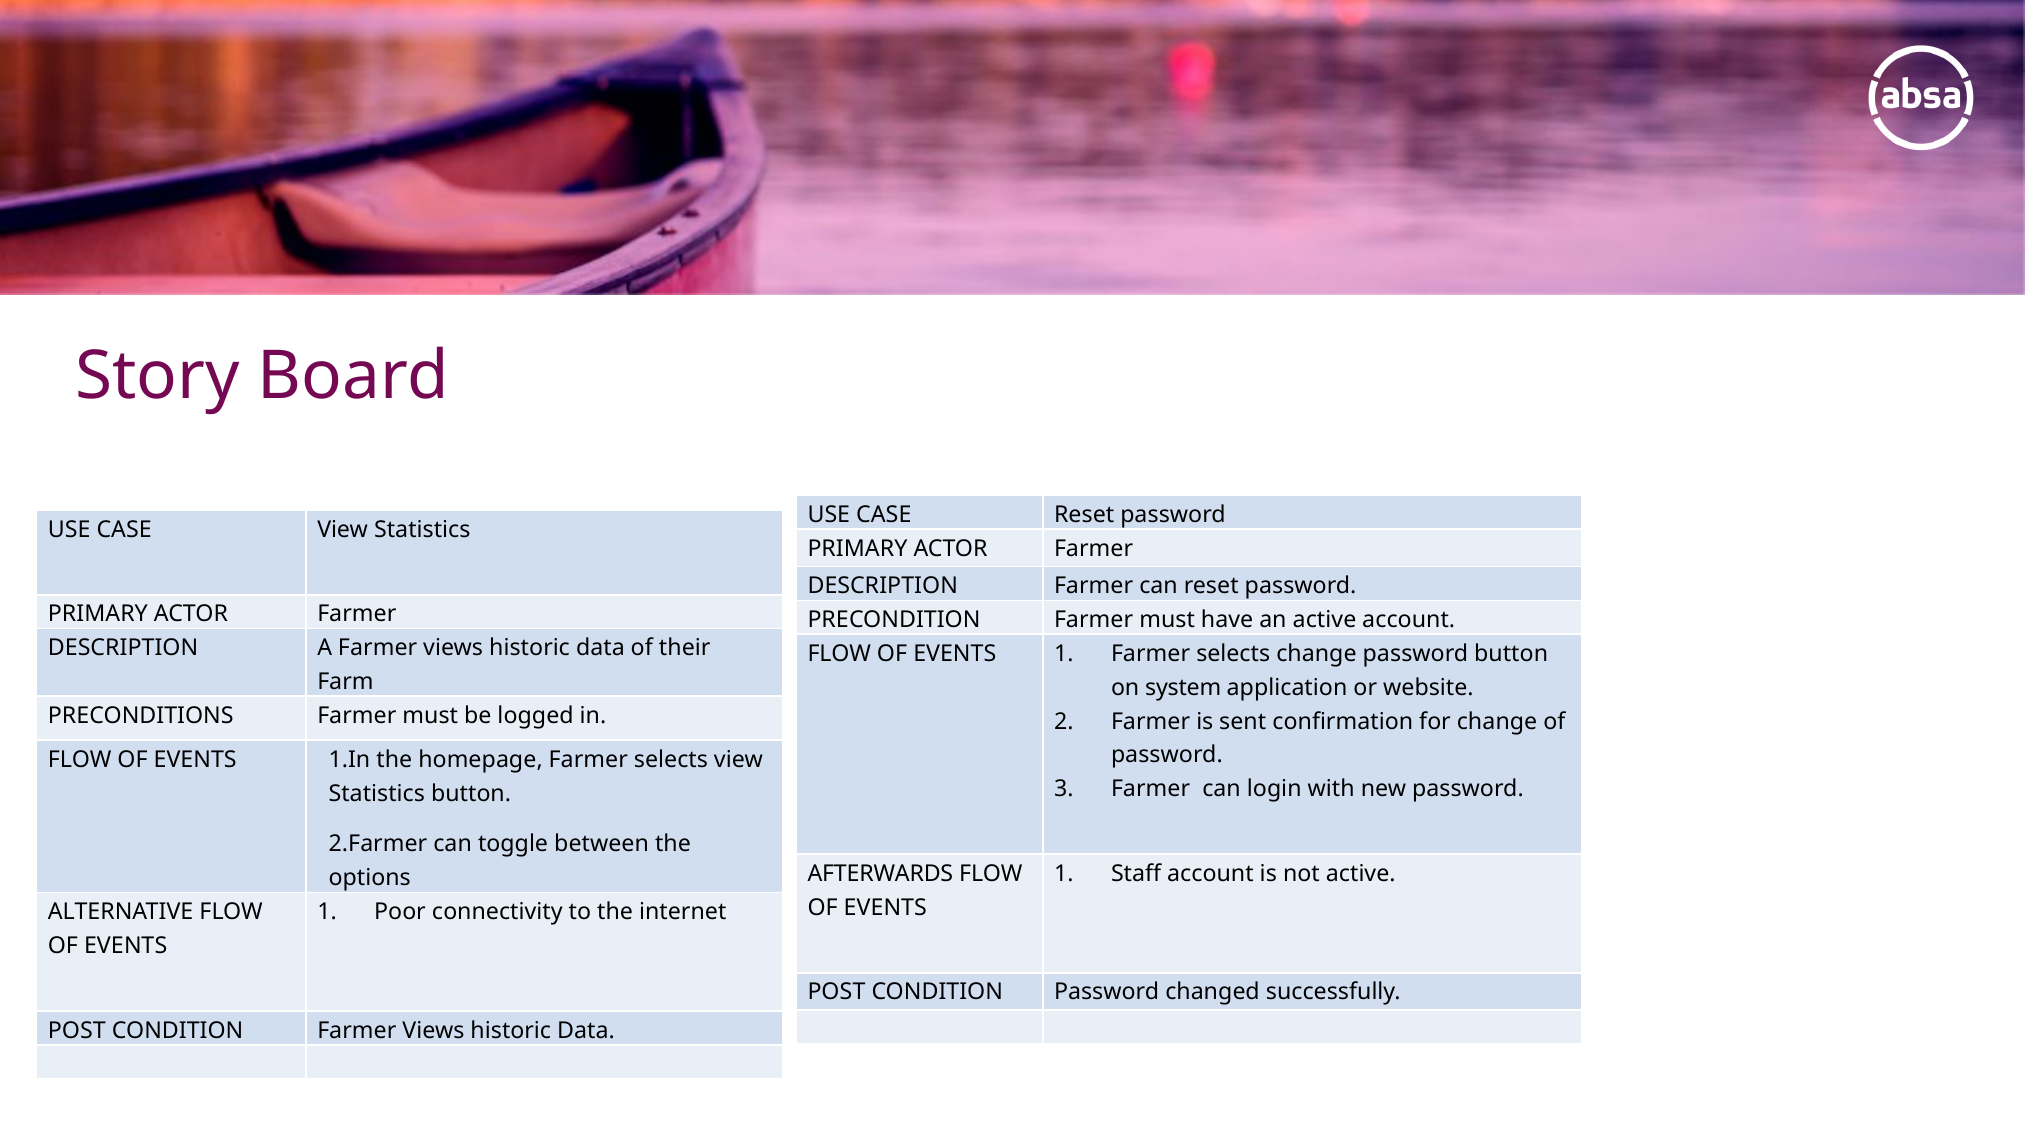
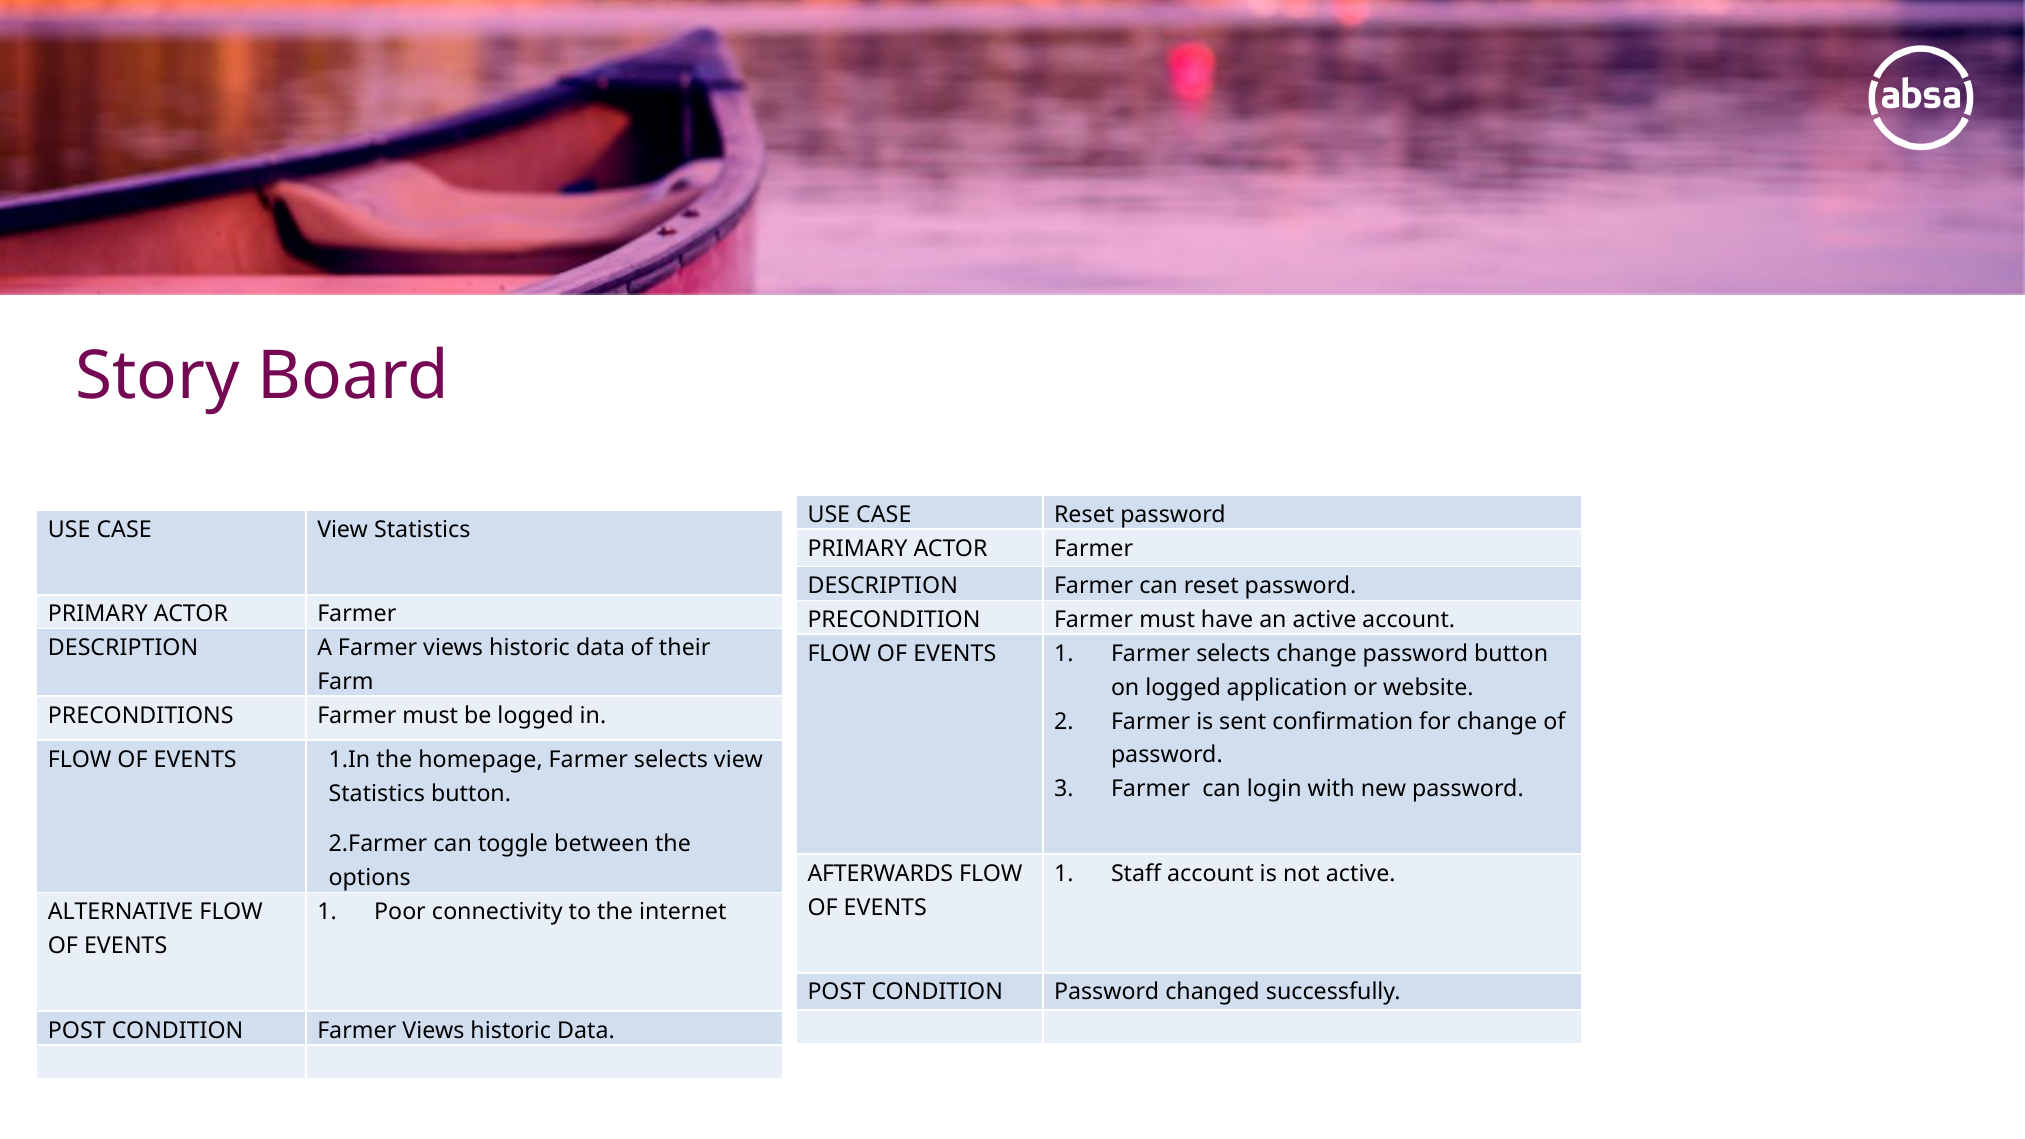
on system: system -> logged (1183, 688)
